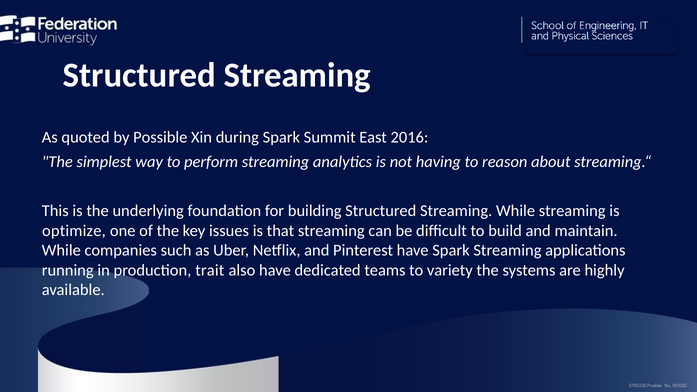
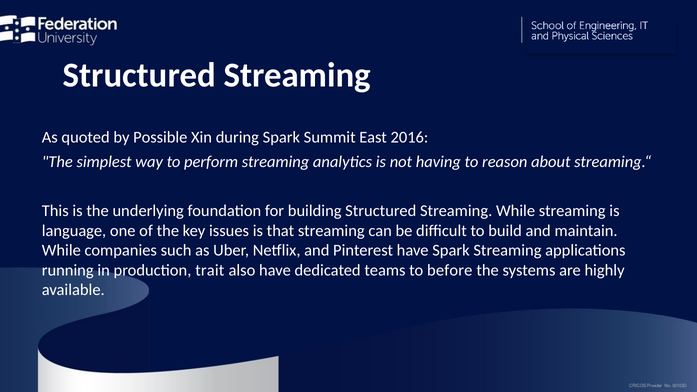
optimize: optimize -> language (74, 231)
variety: variety -> before (450, 270)
